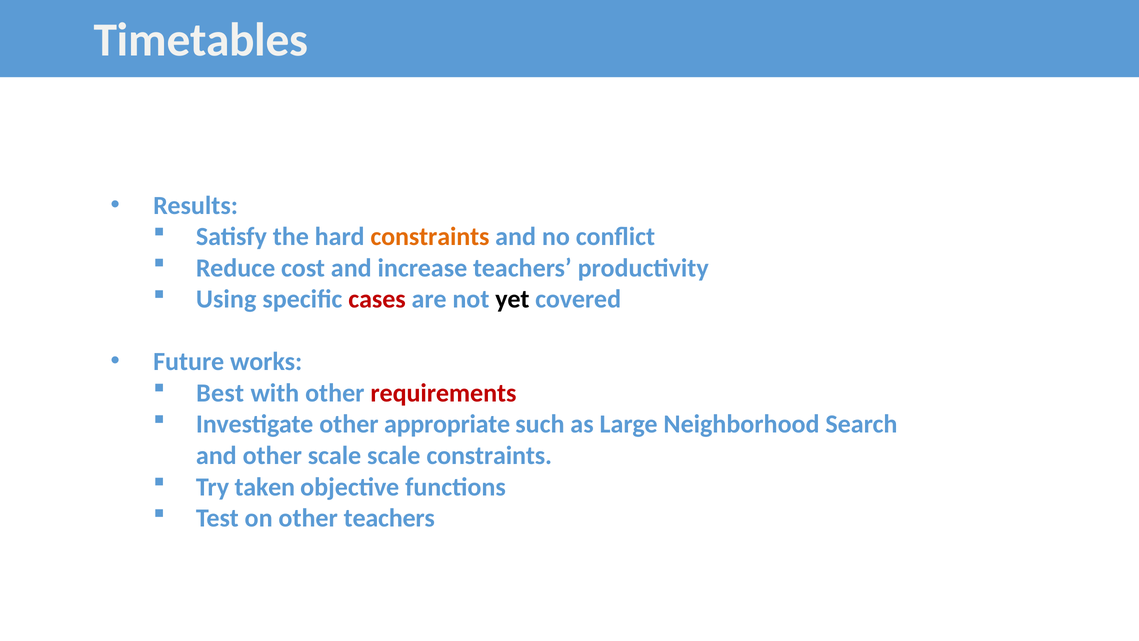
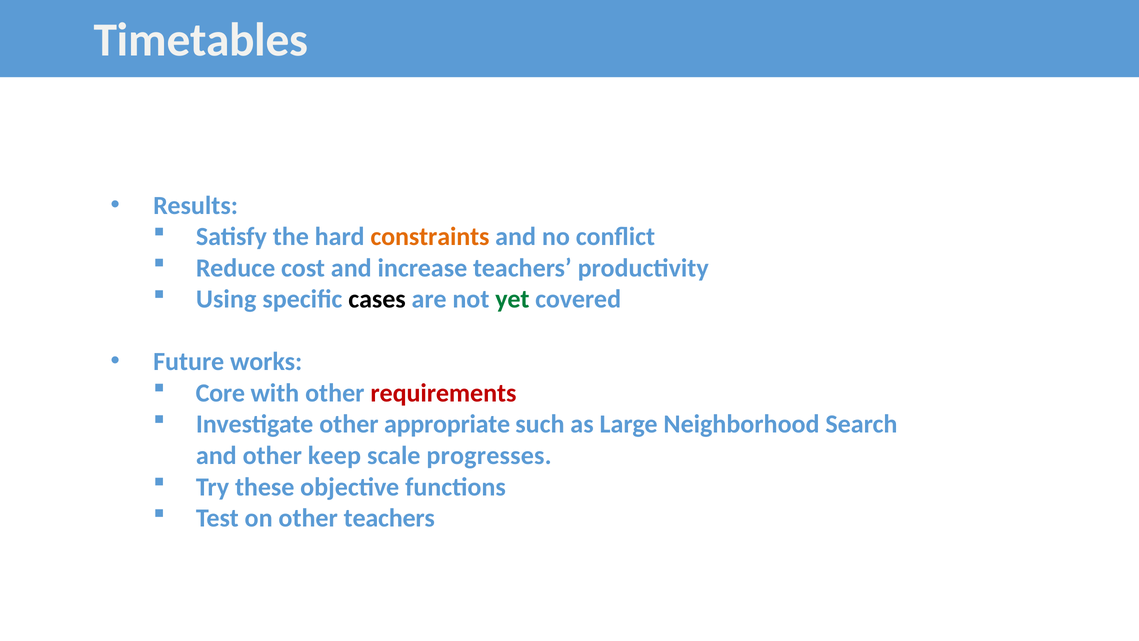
cases colour: red -> black (377, 299)
yet colour: black -> green (512, 299)
Best: Best -> Core (220, 393)
other scale: scale -> keep (334, 455)
scale constraints: constraints -> progresses (489, 455)
taken: taken -> these (265, 487)
